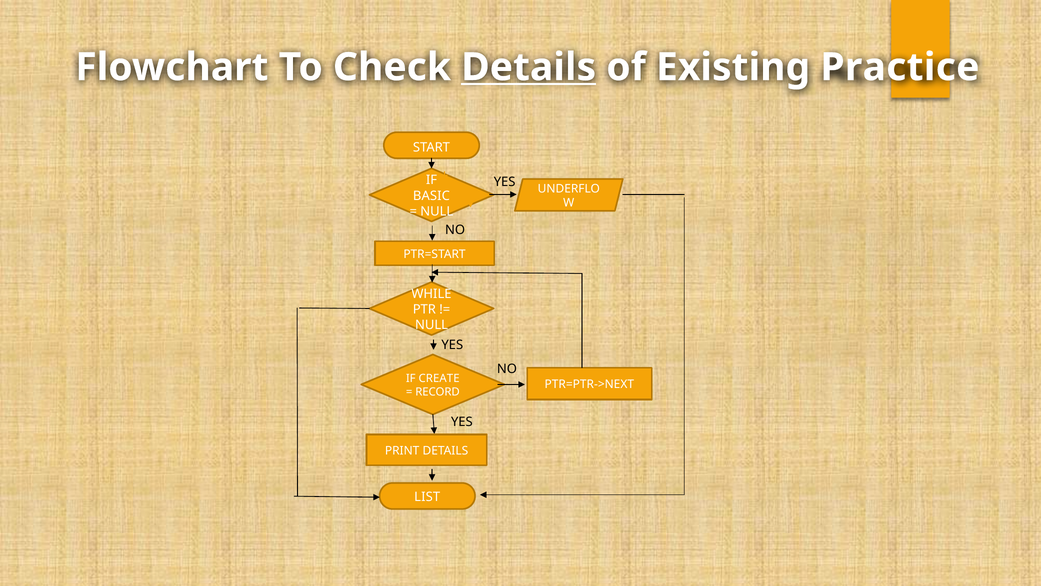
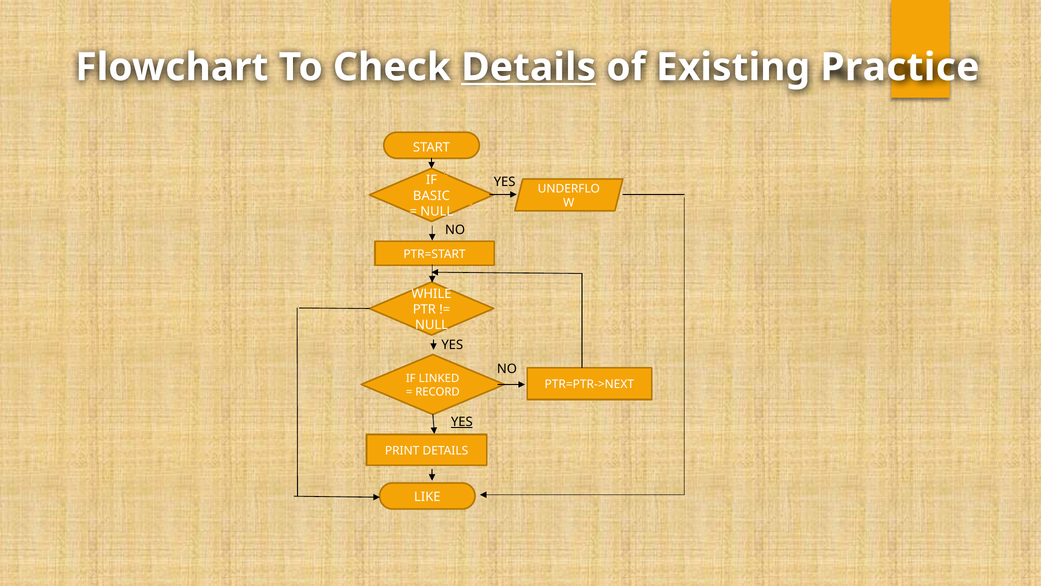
CREATE: CREATE -> LINKED (439, 378)
YES underline: none -> present (462, 422)
LIST: LIST -> LIKE (427, 496)
